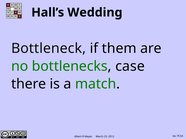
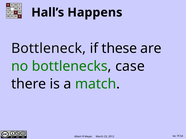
Wedding: Wedding -> Happens (95, 12)
them: them -> these (119, 49)
